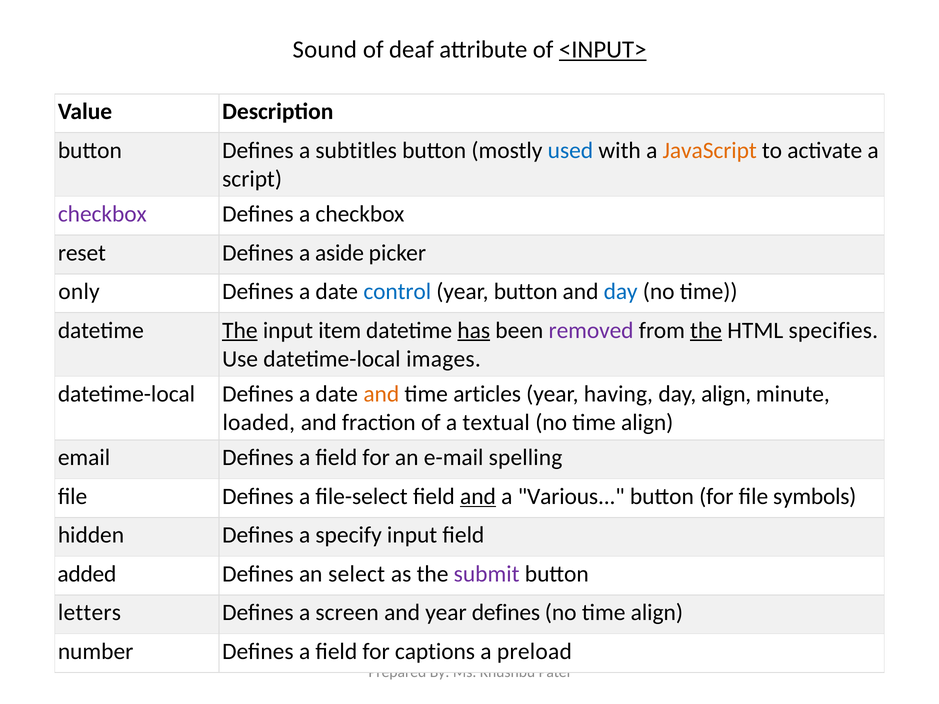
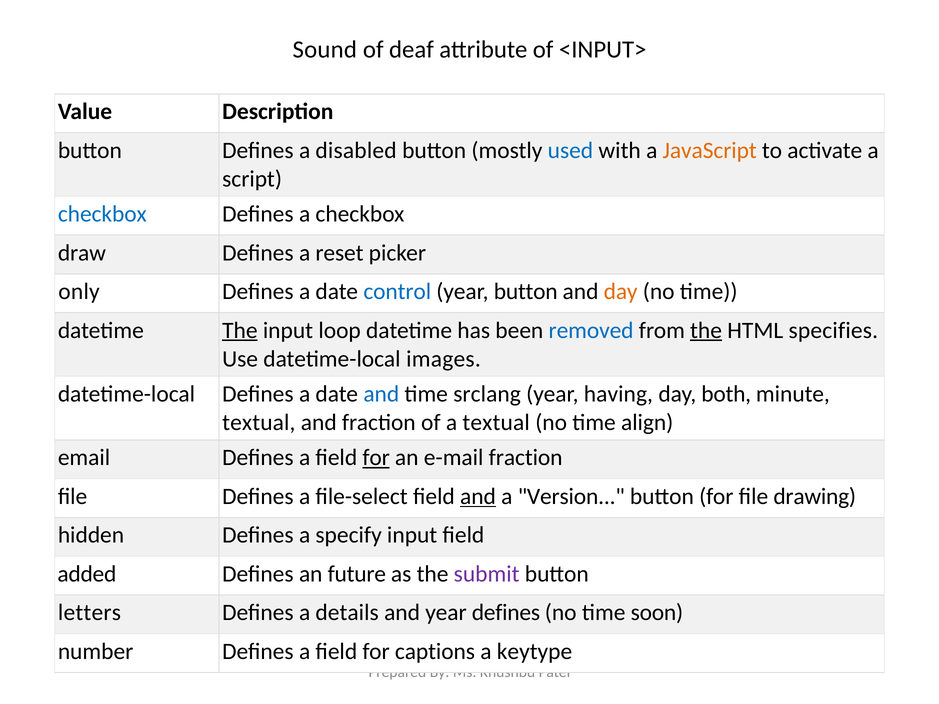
<INPUT> underline: present -> none (603, 49)
subtitles: subtitles -> disabled (356, 150)
checkbox colour: purple -> blue (102, 214)
reset: reset -> draw (82, 253)
aside: aside -> reset (339, 253)
day colour: blue -> orange (621, 292)
item: item -> loop (340, 330)
has underline: present -> none (474, 330)
removed colour: purple -> blue (591, 330)
and colour: orange -> blue (381, 394)
articles: articles -> srclang (487, 394)
day align: align -> both (726, 394)
loaded: loaded -> textual (259, 423)
for underline: none -> present (376, 458)
e-mail spelling: spelling -> fraction (526, 458)
Various: Various -> Version (571, 497)
symbols: symbols -> drawing (815, 497)
select: select -> future (357, 574)
screen: screen -> details (347, 613)
align: align -> soon (657, 613)
preload: preload -> keytype (535, 652)
